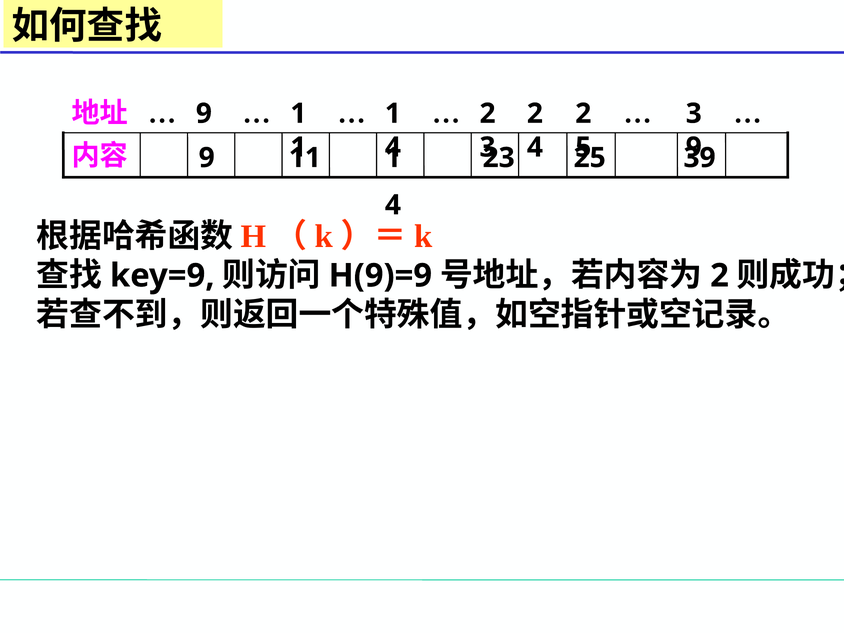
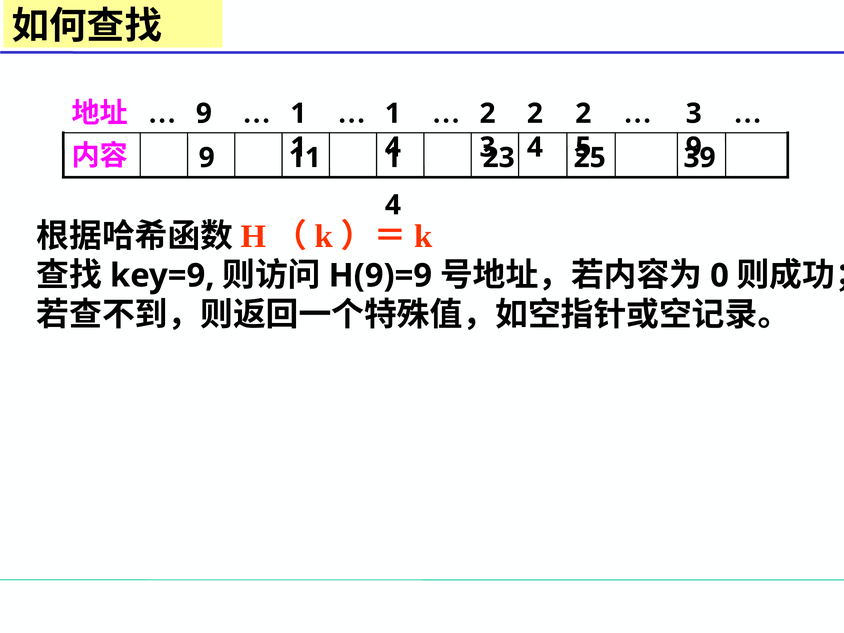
2: 2 -> 0 (720, 276)
